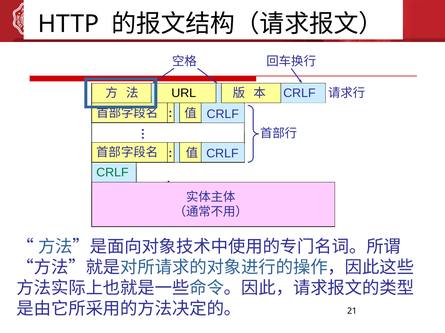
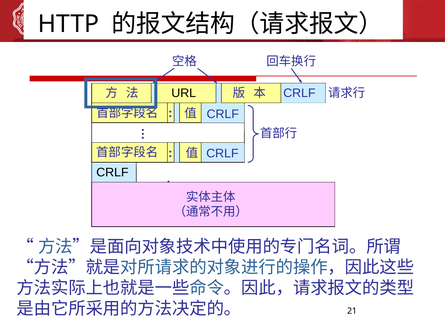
CRLF colour: green -> black (112, 173)
